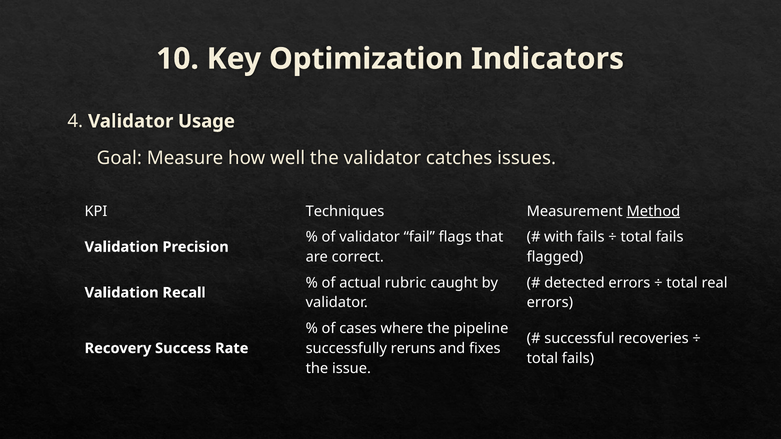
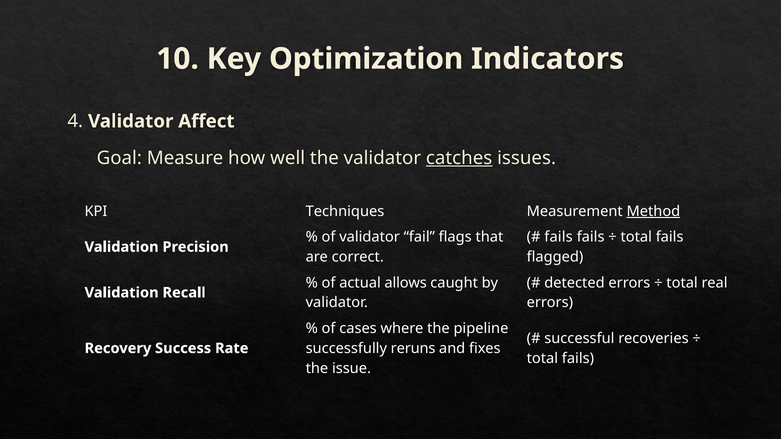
Usage: Usage -> Affect (206, 121)
catches underline: none -> present (459, 158)
with: with -> fails (559, 237)
rubric: rubric -> allows (406, 283)
